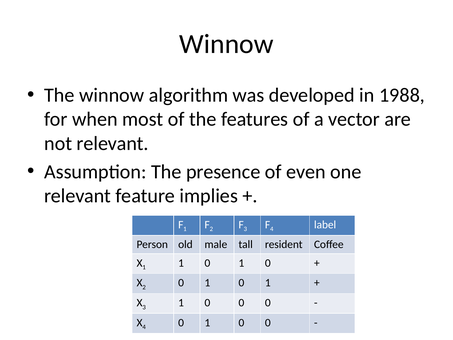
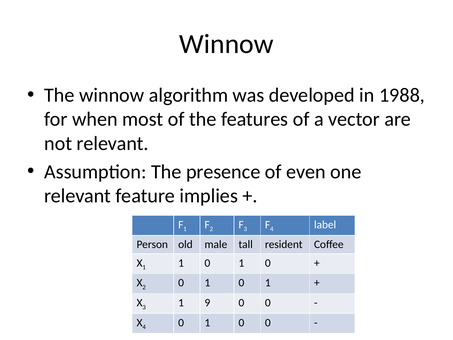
0: 0 -> 9 (207, 303)
